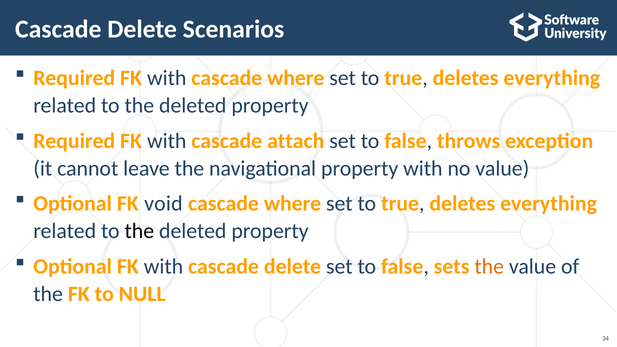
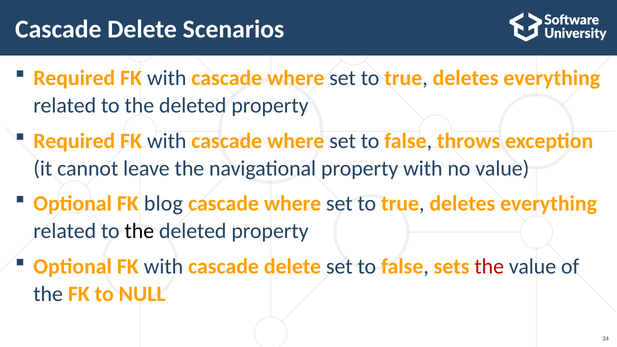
attach: attach -> where (296, 141)
void: void -> blog (163, 204)
the colour: orange -> red (489, 267)
